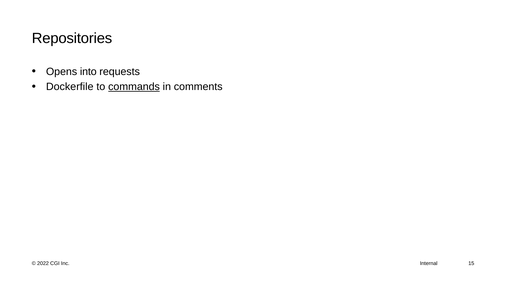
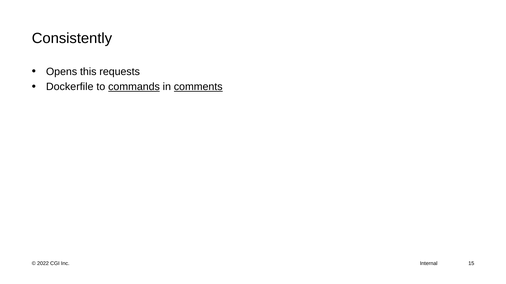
Repositories: Repositories -> Consistently (72, 38)
into: into -> this (88, 72)
comments underline: none -> present (198, 87)
